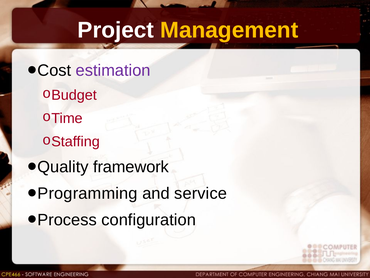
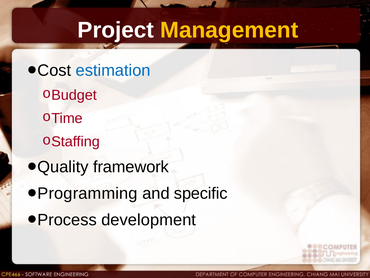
estimation colour: purple -> blue (113, 70)
service: service -> specific (201, 193)
configuration: configuration -> development (149, 220)
